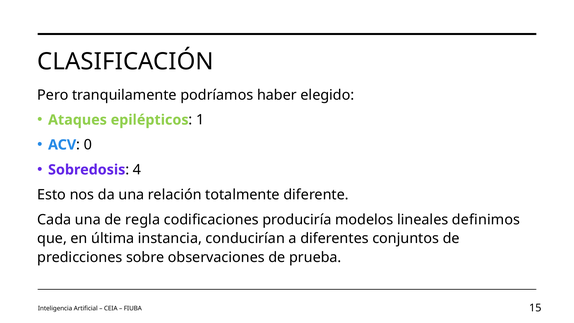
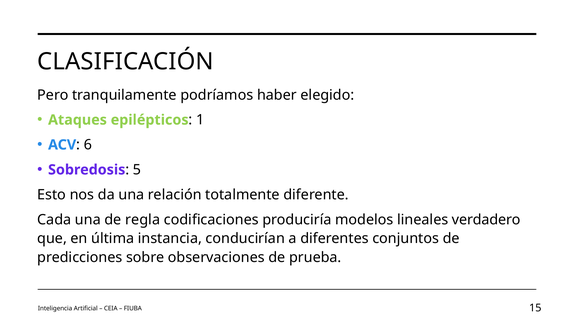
0: 0 -> 6 (88, 145)
4: 4 -> 5 (137, 170)
definimos: definimos -> verdadero (486, 220)
